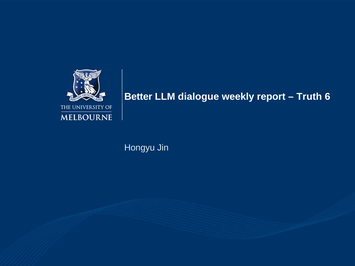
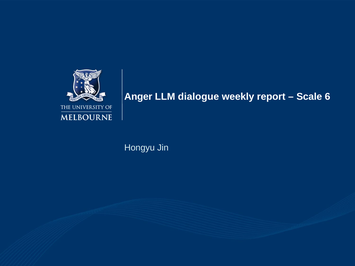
Better: Better -> Anger (138, 97)
Truth: Truth -> Scale (309, 97)
